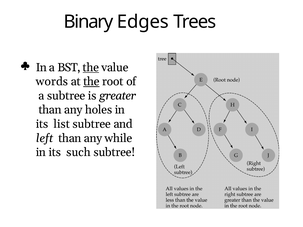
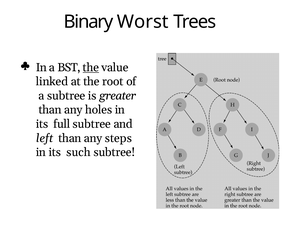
Edges: Edges -> Worst (143, 22)
words: words -> linked (52, 82)
the underline: present -> none (91, 82)
list: list -> full (62, 124)
while: while -> steps (118, 138)
